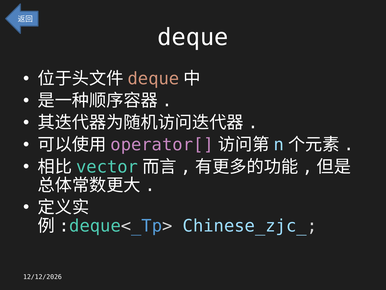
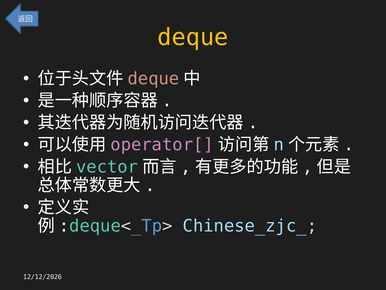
deque colour: white -> yellow (193, 37)
